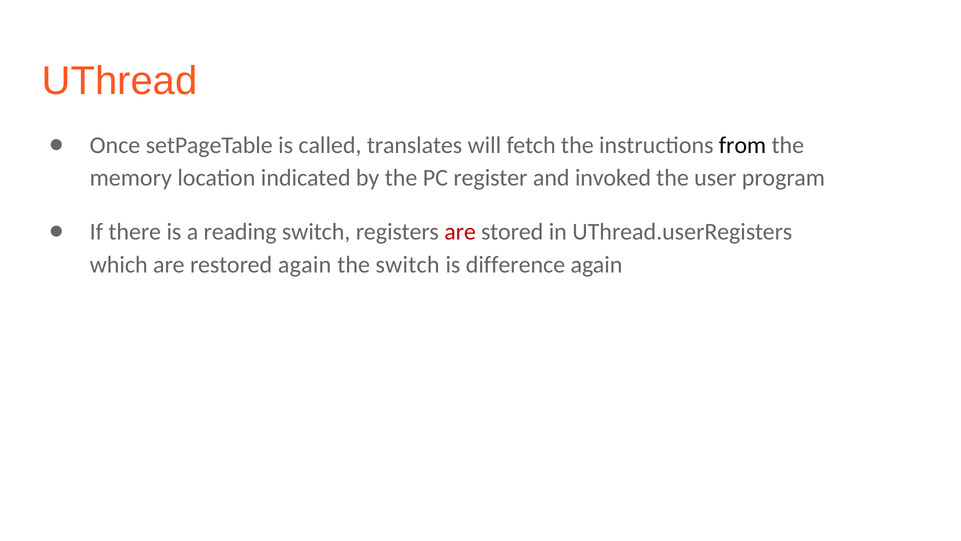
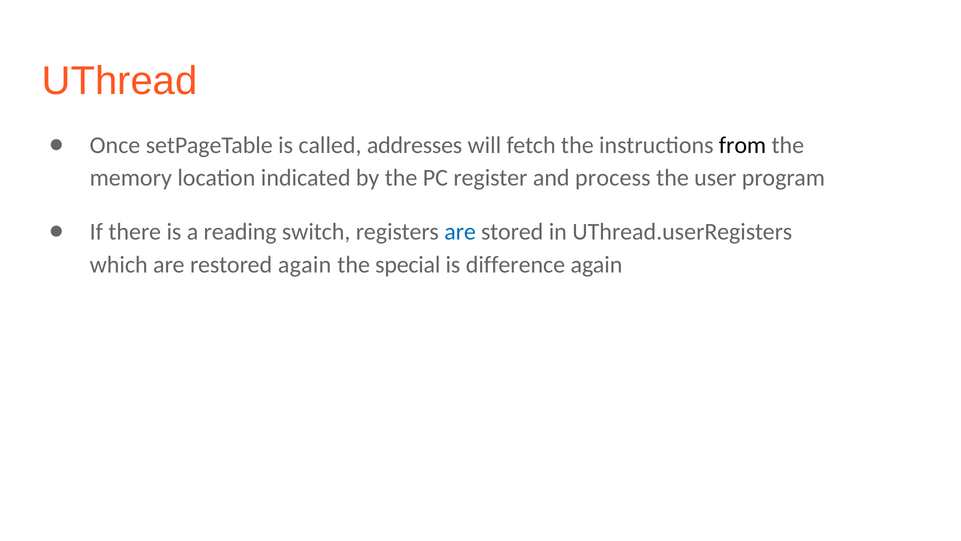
translates: translates -> addresses (415, 145)
invoked: invoked -> process (613, 178)
are colour: red -> blue (460, 232)
the switch: switch -> special (408, 265)
